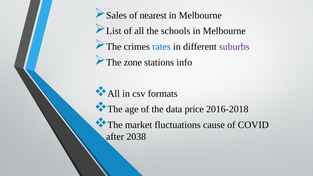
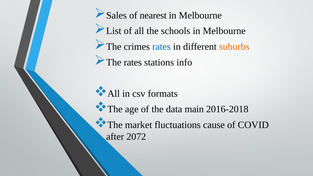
suburbs colour: purple -> orange (234, 47)
The zone: zone -> rates (133, 62)
price: price -> main (194, 109)
2038: 2038 -> 2072 (136, 137)
